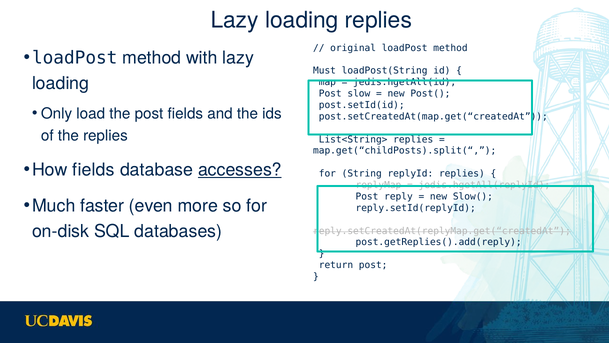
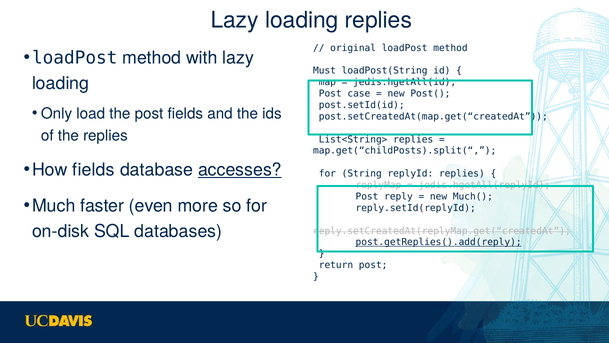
slow: slow -> case (359, 94)
Slow(: Slow( -> Much( (473, 196)
post.getReplies().add(reply underline: none -> present (439, 242)
